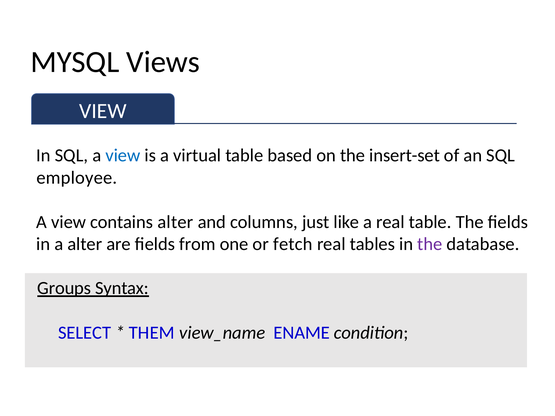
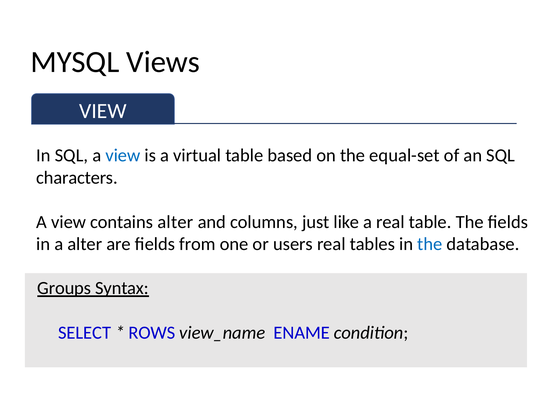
insert-set: insert-set -> equal-set (405, 156)
employee: employee -> characters (77, 178)
fetch: fetch -> users (293, 244)
the colour: purple -> blue (430, 244)
THEM: THEM -> ROWS (152, 333)
